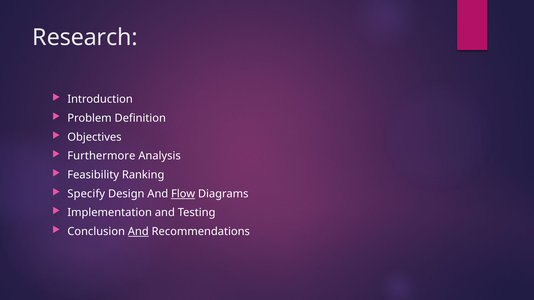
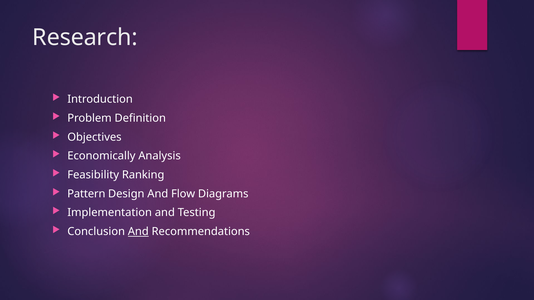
Furthermore: Furthermore -> Economically (101, 156)
Specify: Specify -> Pattern (86, 194)
Flow underline: present -> none (183, 194)
